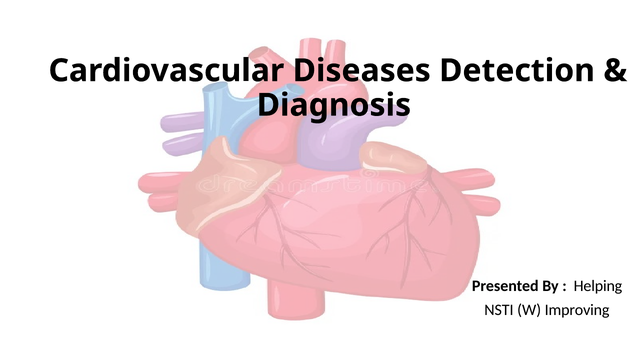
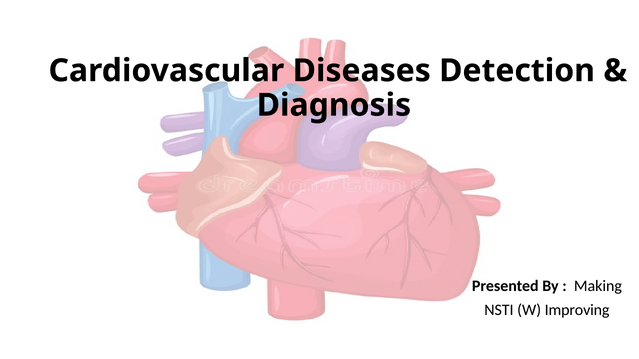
Helping: Helping -> Making (598, 286)
